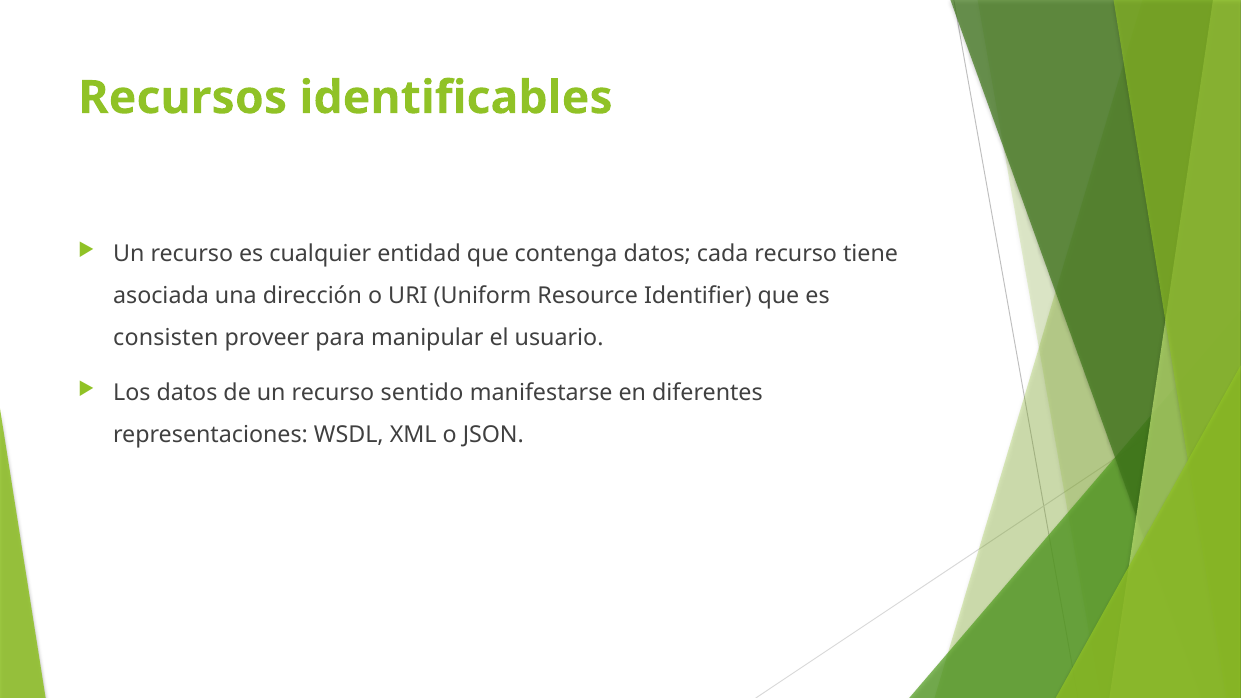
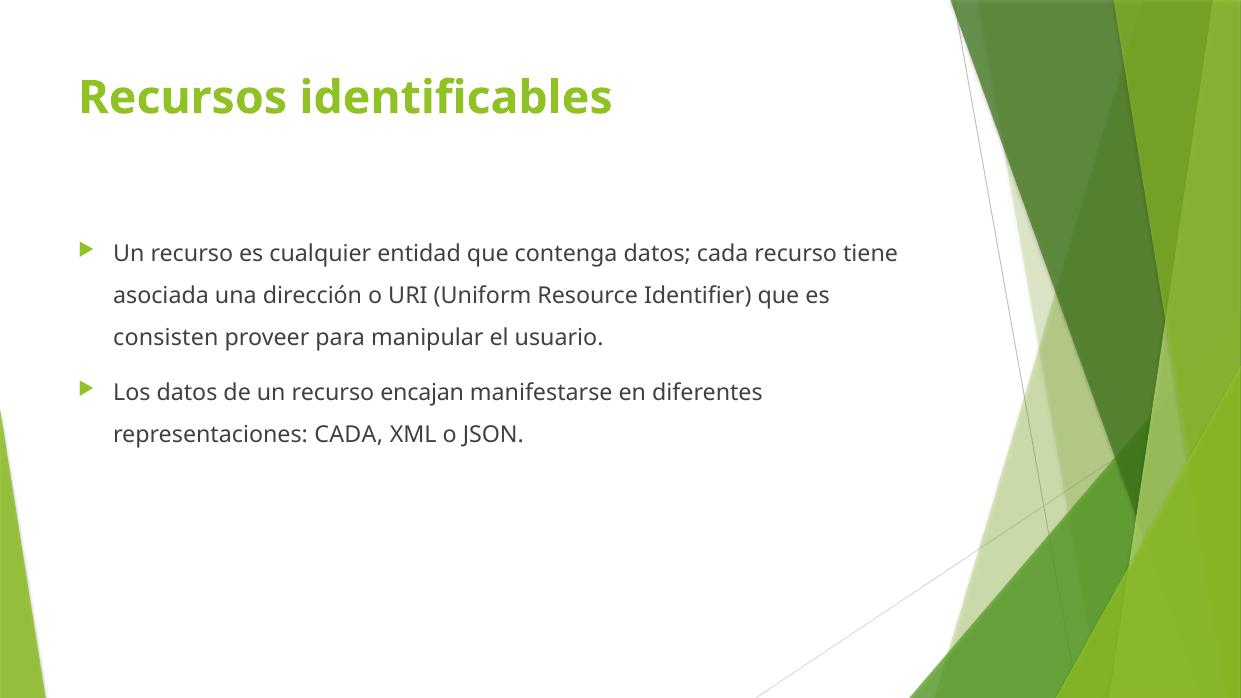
sentido: sentido -> encajan (422, 393)
representaciones WSDL: WSDL -> CADA (349, 435)
